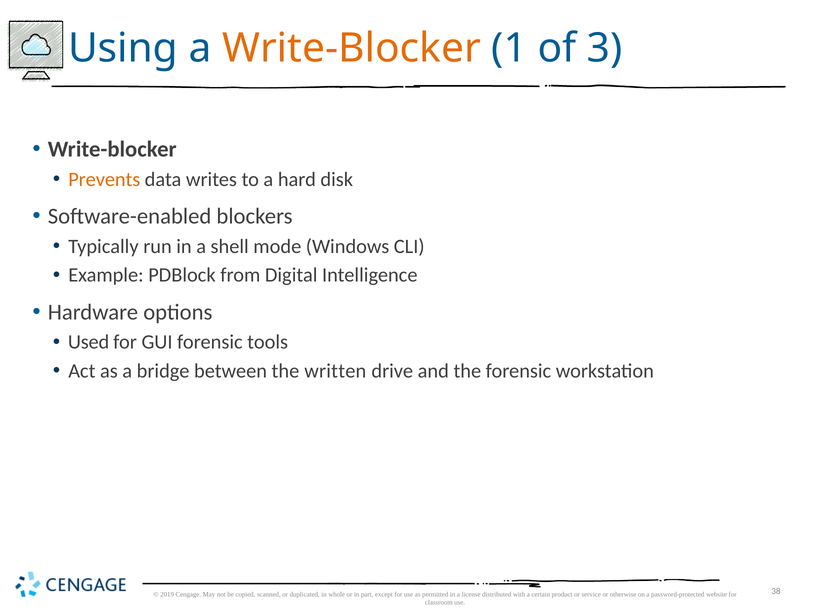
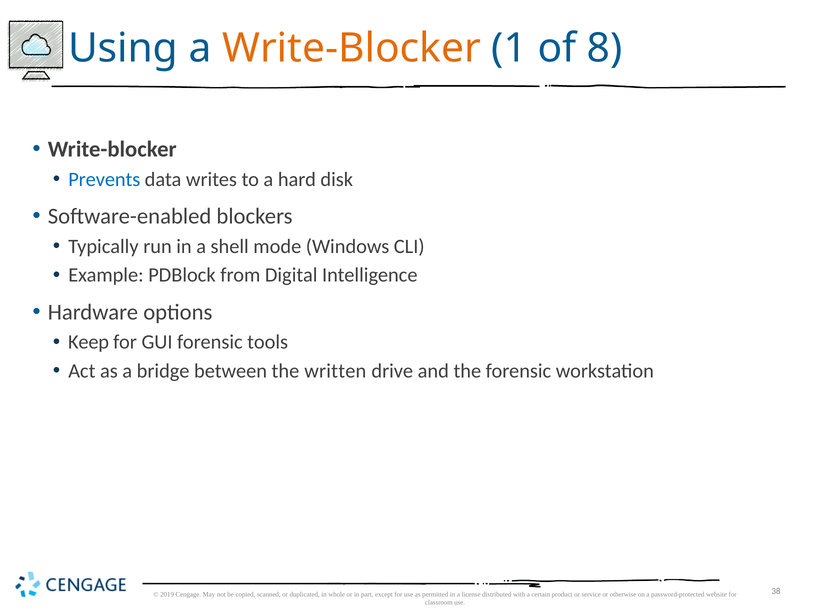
3: 3 -> 8 (605, 49)
Prevents colour: orange -> blue (104, 179)
Used: Used -> Keep (89, 342)
